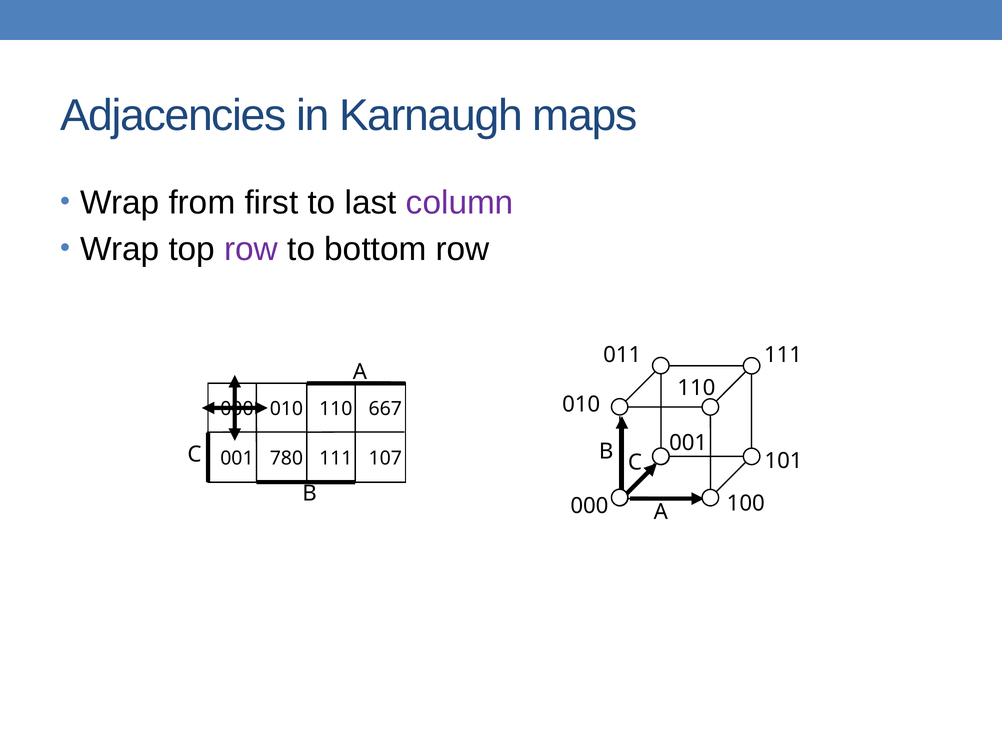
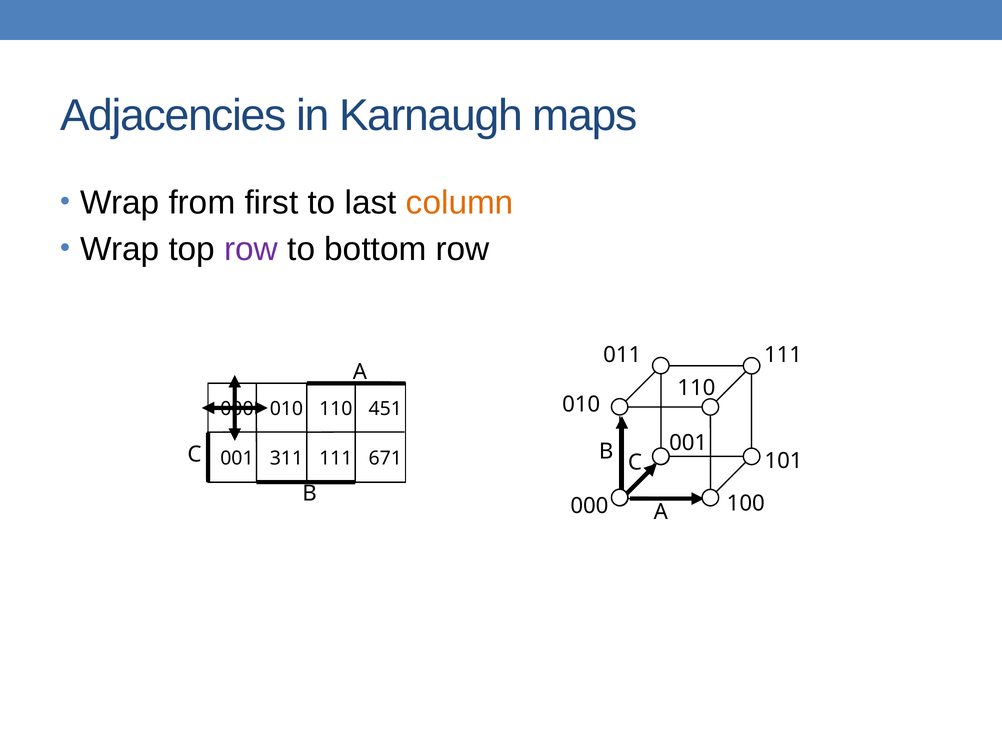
column colour: purple -> orange (460, 203)
667: 667 -> 451 (385, 409)
780: 780 -> 311 (286, 458)
107: 107 -> 671 (385, 458)
